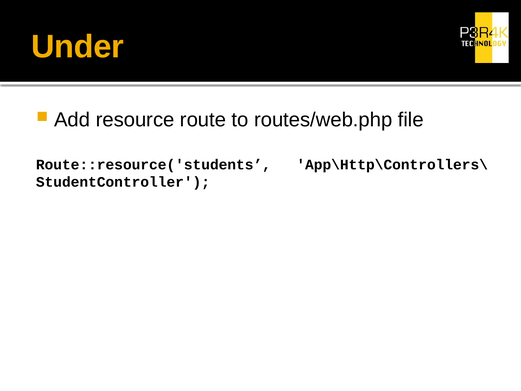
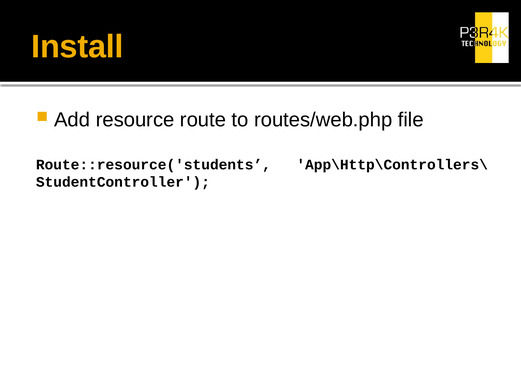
Under: Under -> Install (77, 47)
